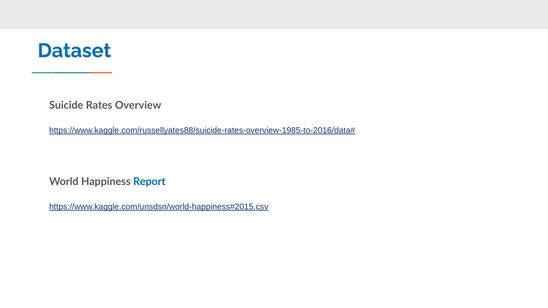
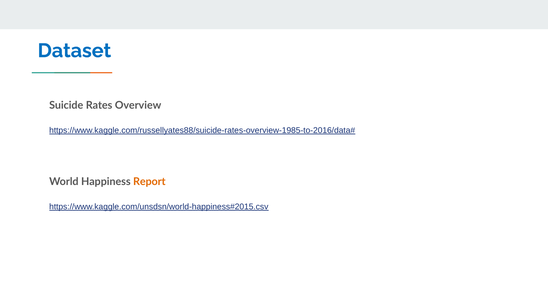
Report colour: blue -> orange (149, 182)
